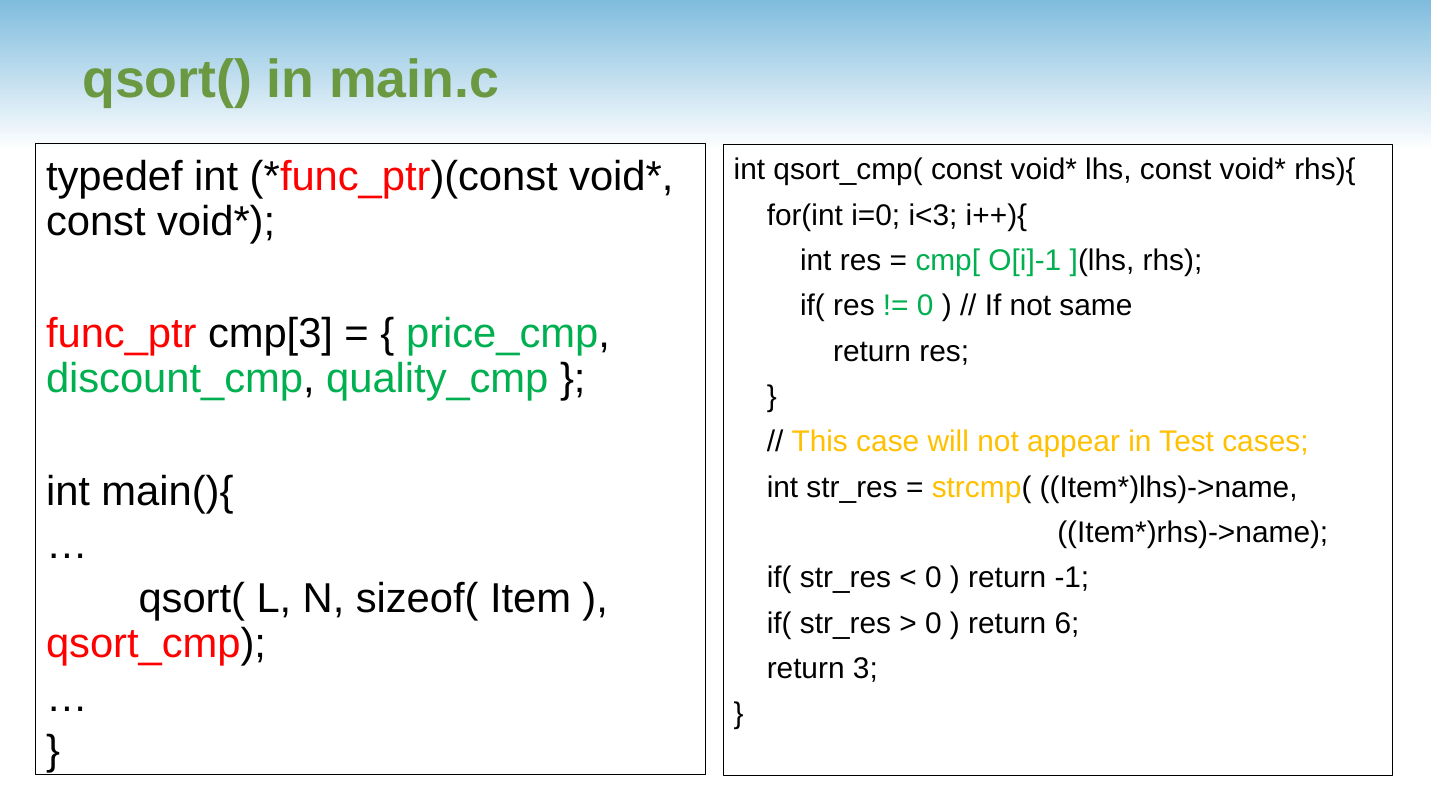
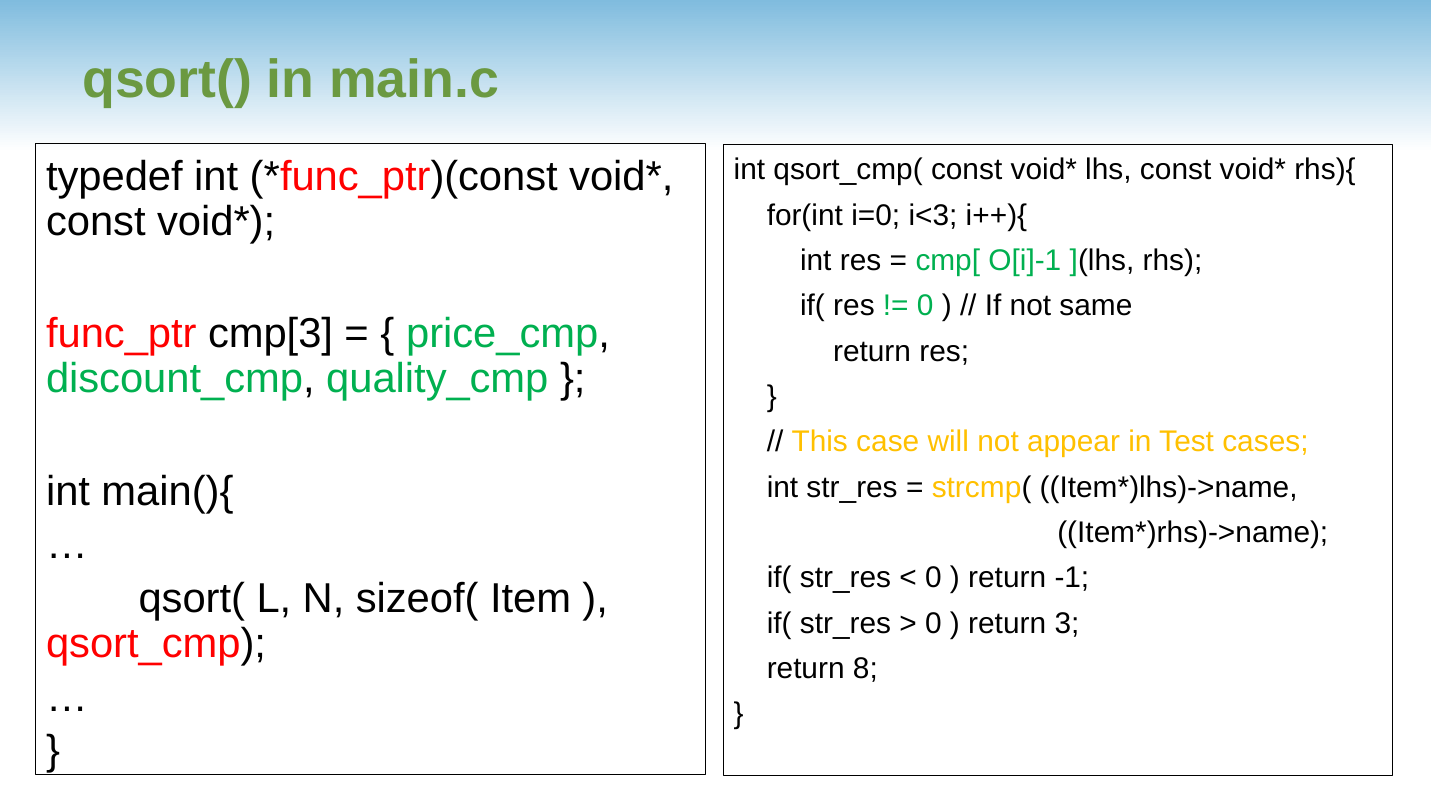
6: 6 -> 3 (1067, 623)
3: 3 -> 8 (865, 669)
